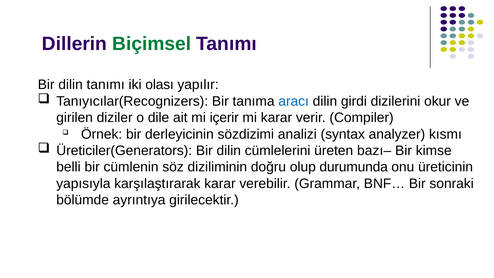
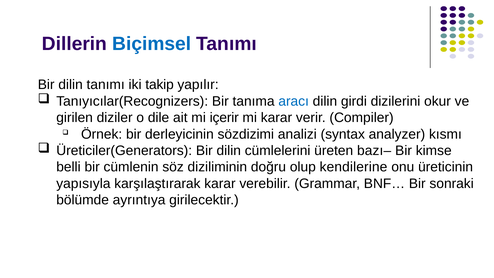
Biçimsel colour: green -> blue (152, 44)
olası: olası -> takip (160, 85)
durumunda: durumunda -> kendilerine (354, 167)
